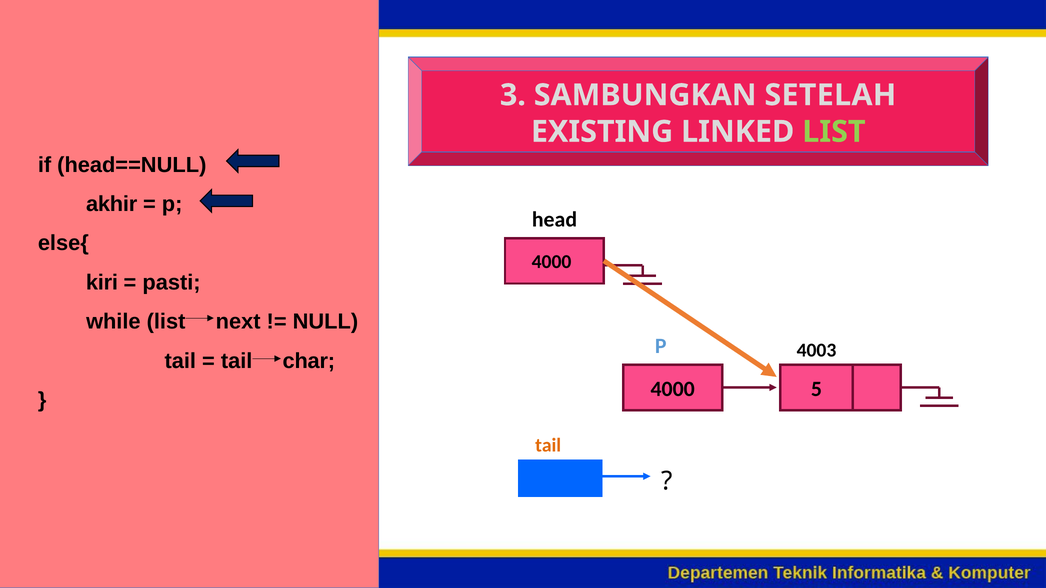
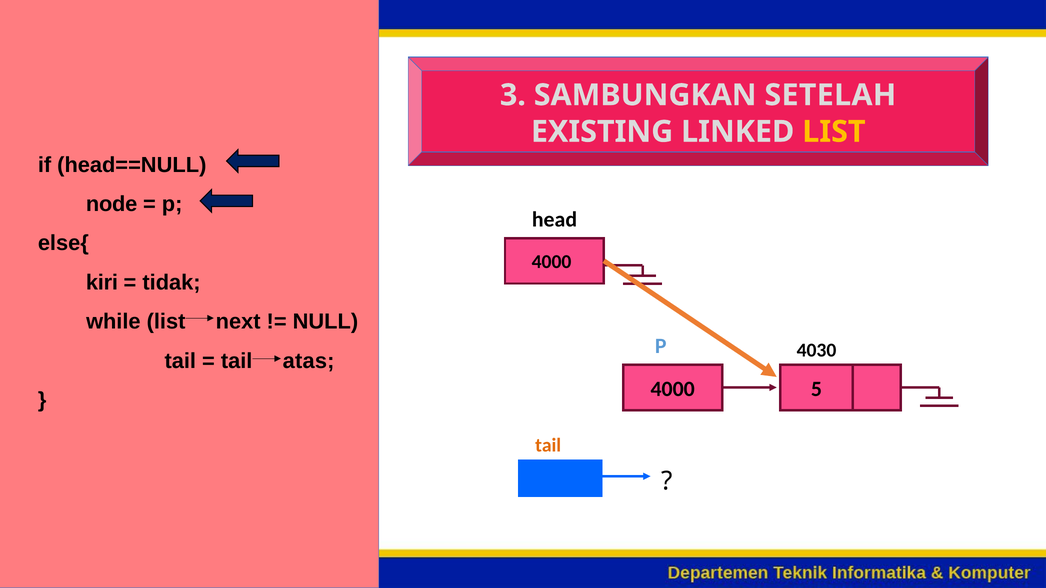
LIST colour: light green -> yellow (834, 132)
akhir: akhir -> node (112, 204)
pasti: pasti -> tidak (172, 283)
4003: 4003 -> 4030 (816, 350)
char: char -> atas (309, 361)
